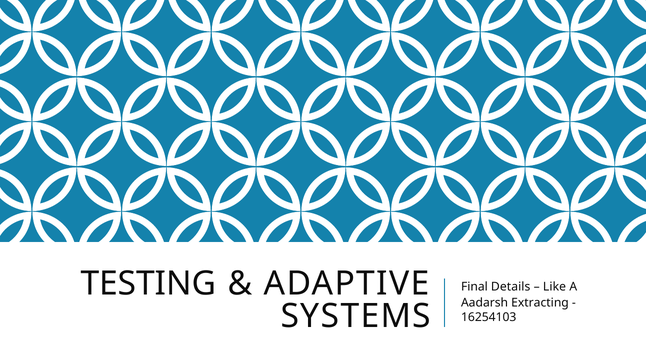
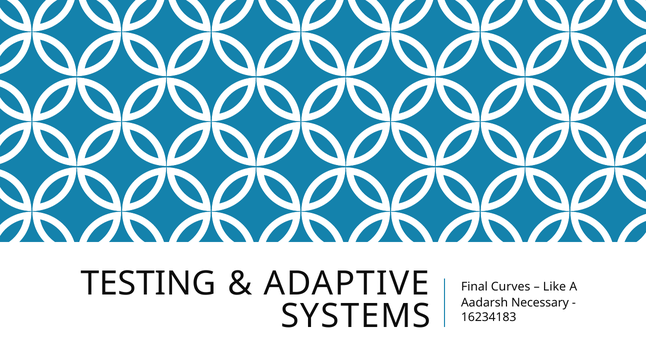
Details: Details -> Curves (511, 287)
Extracting: Extracting -> Necessary (540, 303)
16254103: 16254103 -> 16234183 (489, 318)
